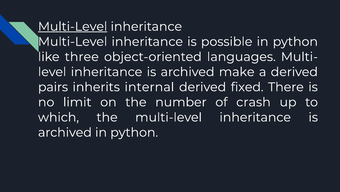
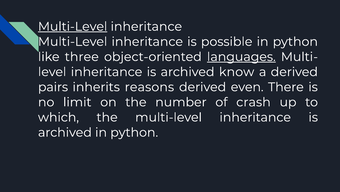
languages underline: none -> present (241, 57)
make: make -> know (237, 72)
internal: internal -> reasons (149, 87)
fixed: fixed -> even (247, 87)
